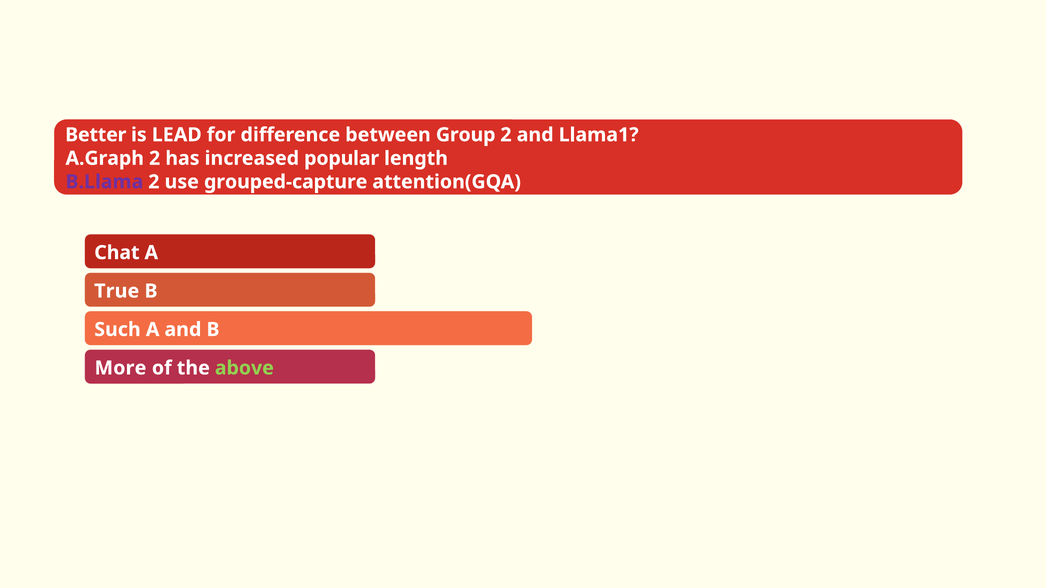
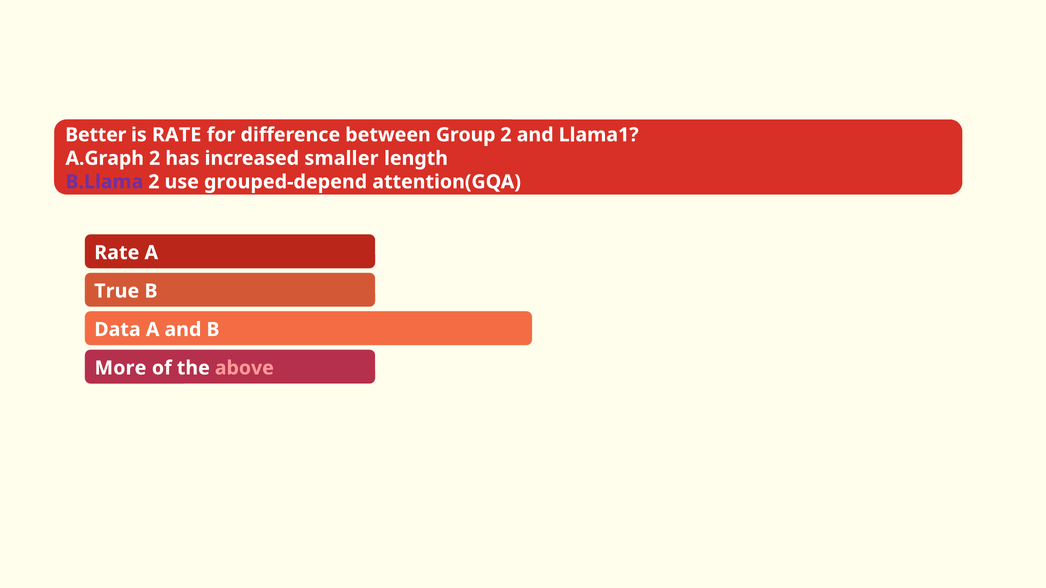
is LEAD: LEAD -> RATE (177, 135)
popular: popular -> smaller (341, 158)
grouped-capture: grouped-capture -> grouped-depend (286, 182)
Chat: Chat -> Rate (117, 253)
Such: Such -> Data (117, 330)
above colour: light green -> pink (244, 368)
